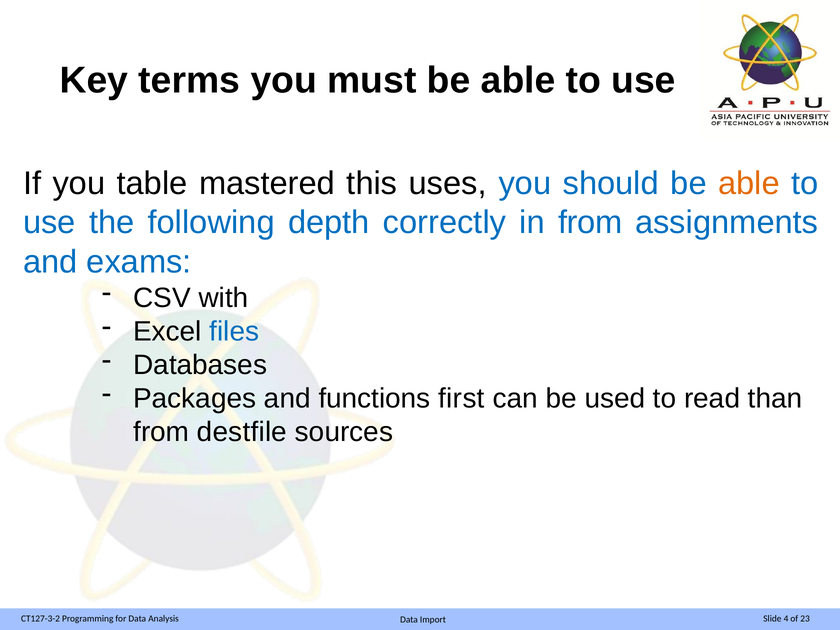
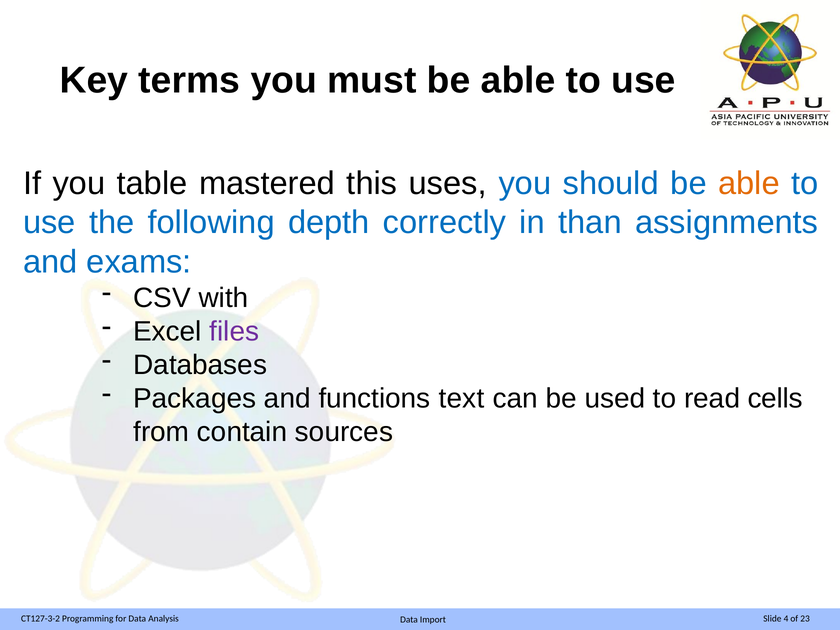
in from: from -> than (590, 222)
files colour: blue -> purple (234, 331)
first: first -> text (461, 399)
than: than -> cells (775, 399)
destfile: destfile -> contain (242, 432)
